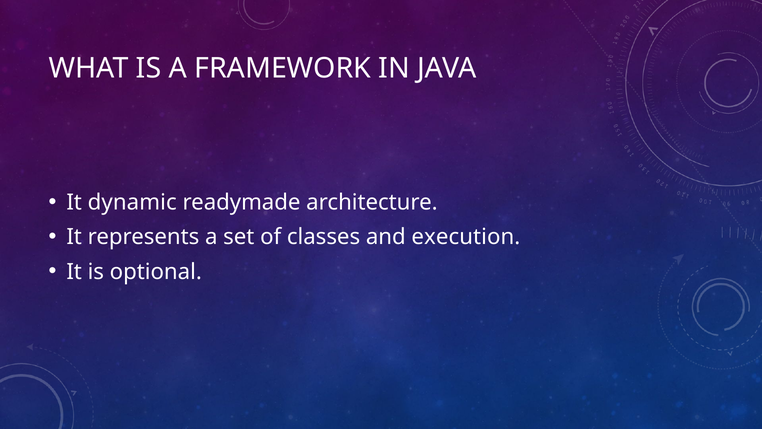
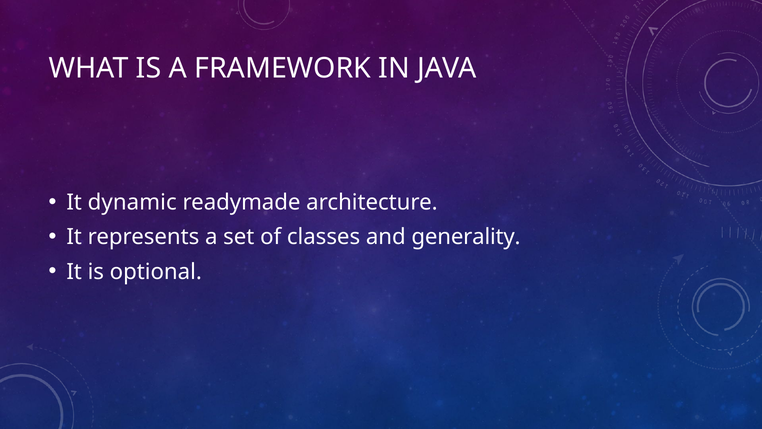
execution: execution -> generality (466, 237)
